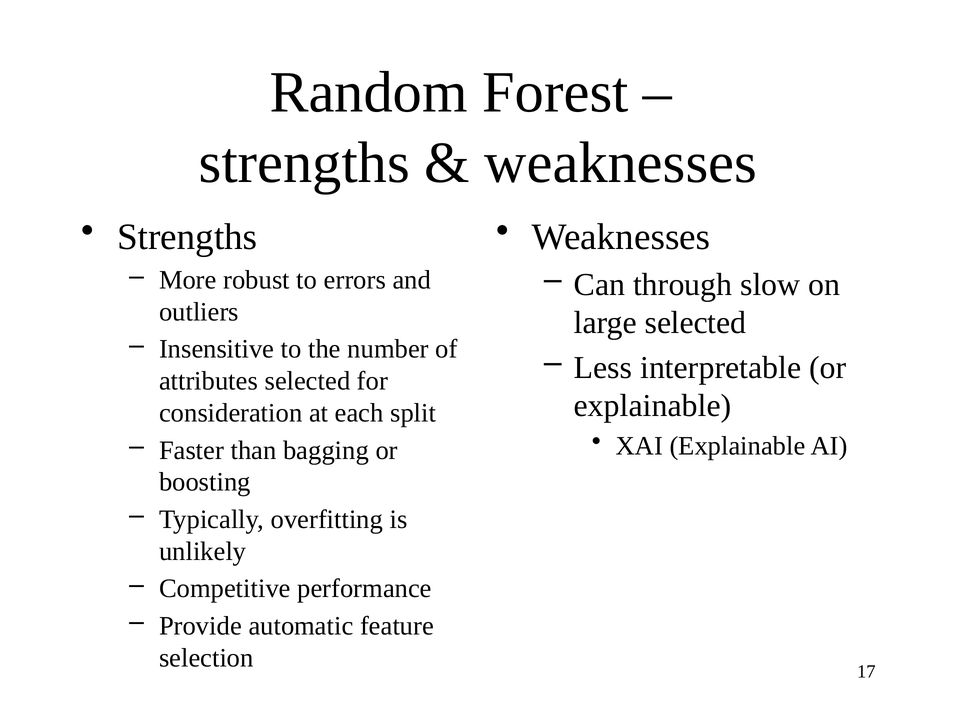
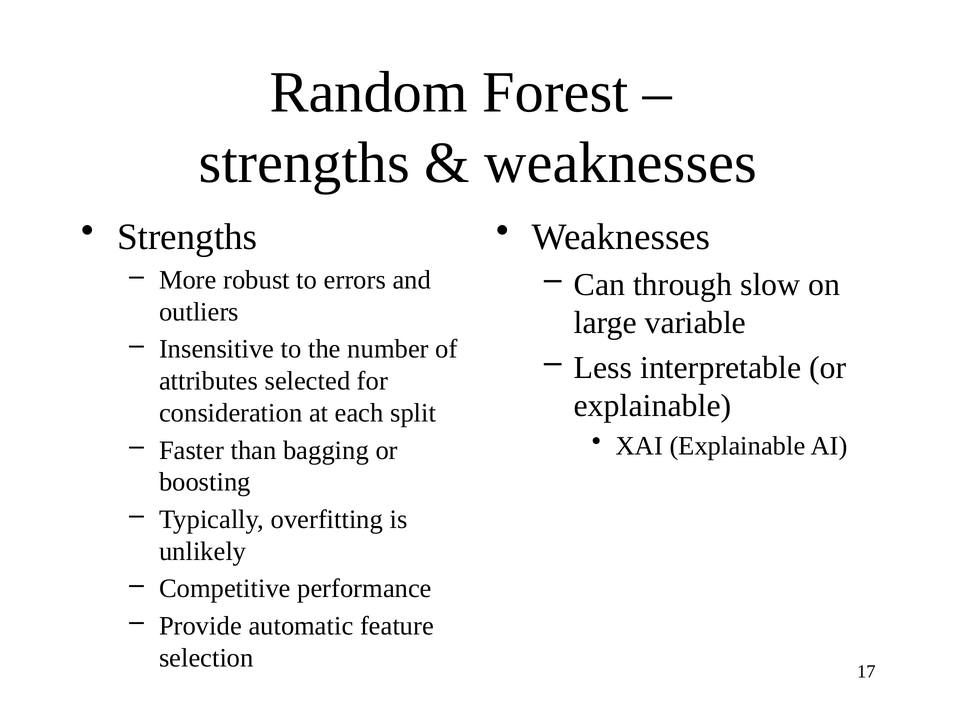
large selected: selected -> variable (695, 323)
